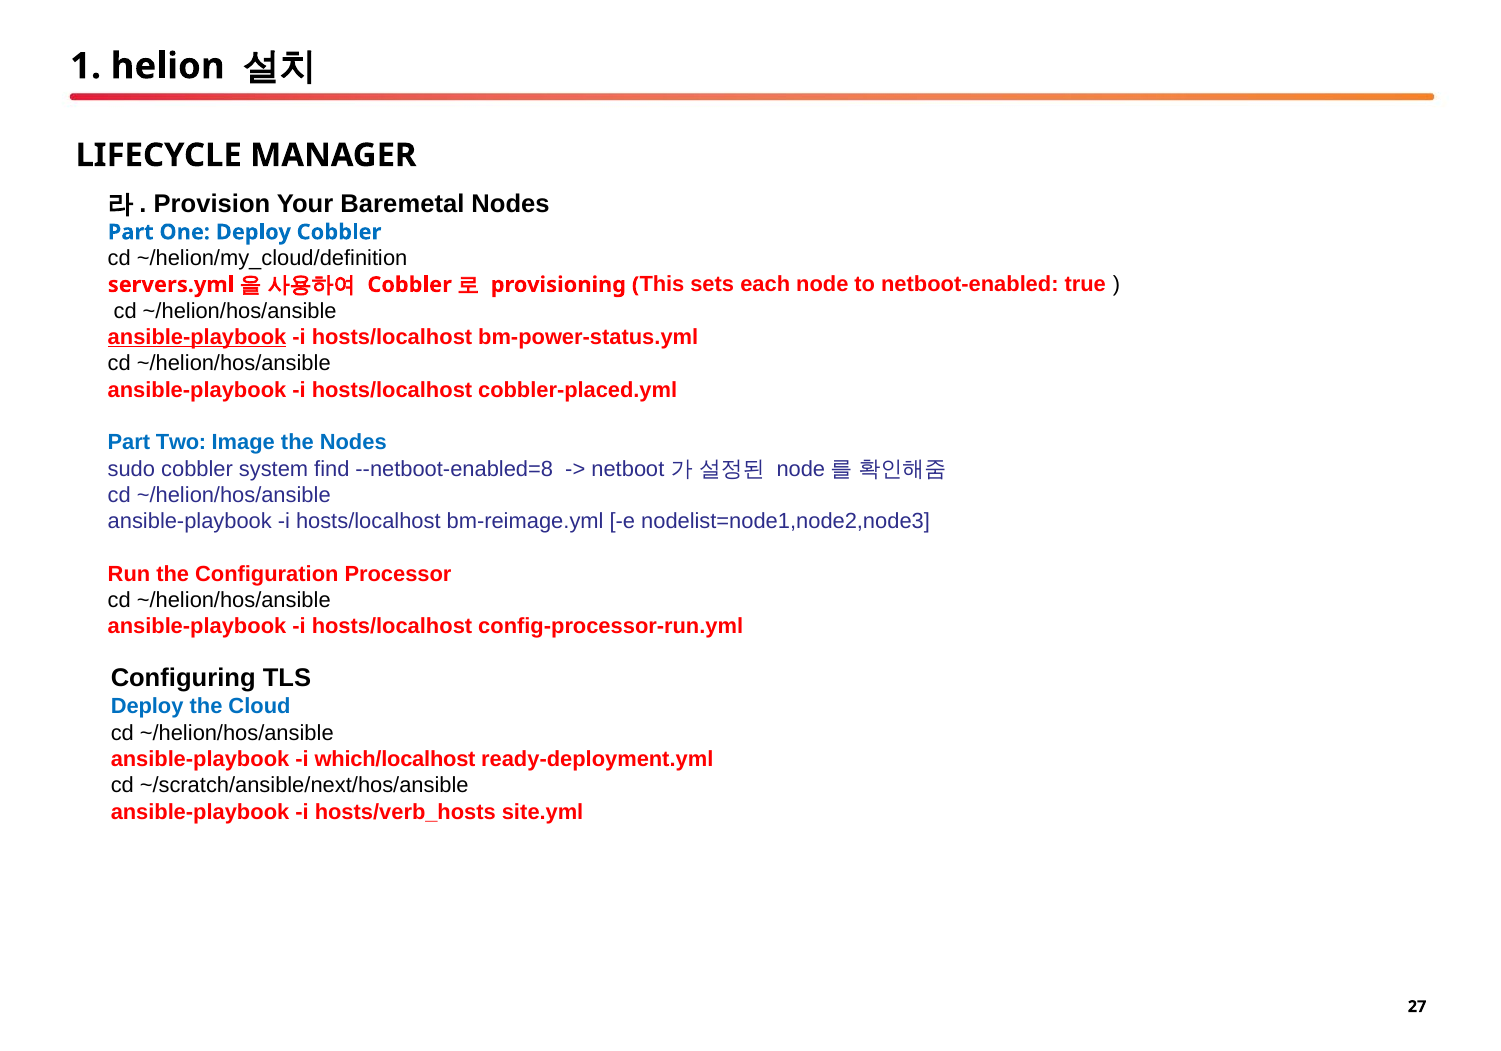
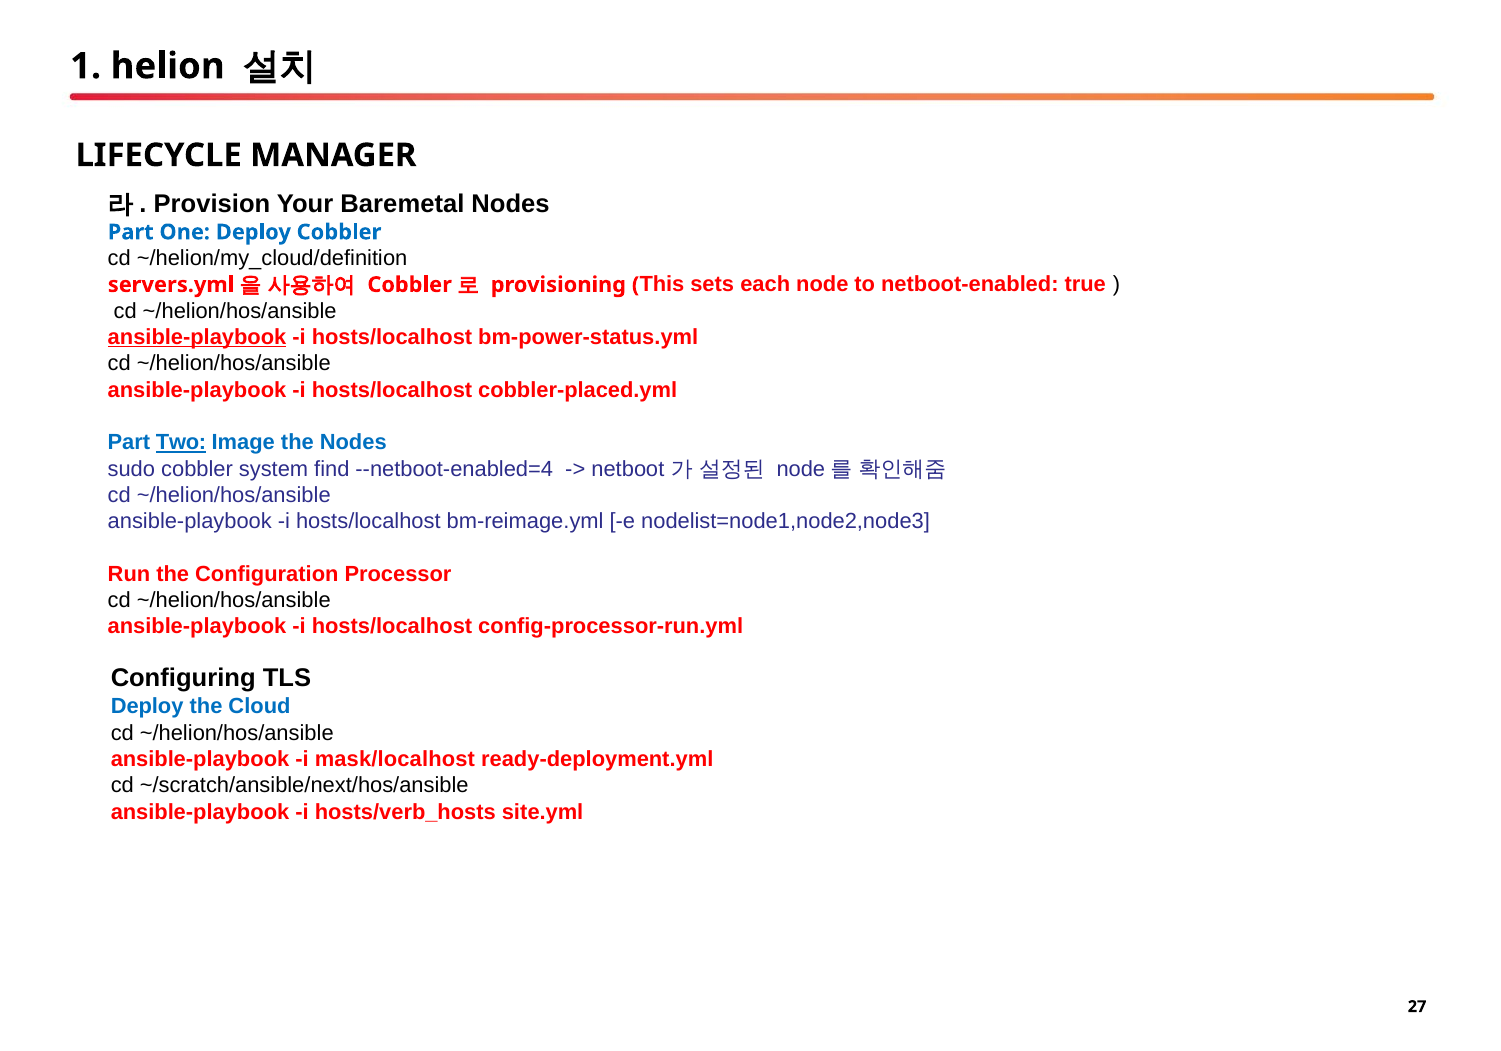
Two underline: none -> present (181, 442)
--netboot-enabled=8: --netboot-enabled=8 -> --netboot-enabled=4 (454, 469)
which/localhost: which/localhost -> mask/localhost (395, 759)
